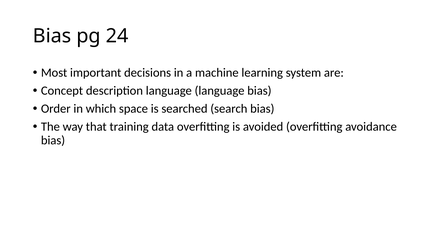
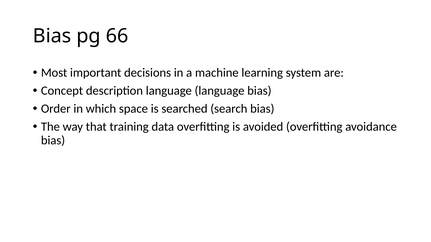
24: 24 -> 66 (117, 36)
